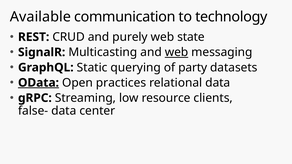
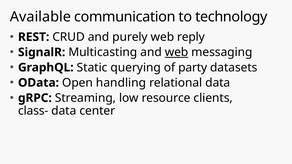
state: state -> reply (191, 37)
OData underline: present -> none (38, 83)
practices: practices -> handling (121, 83)
false-: false- -> class- (33, 111)
